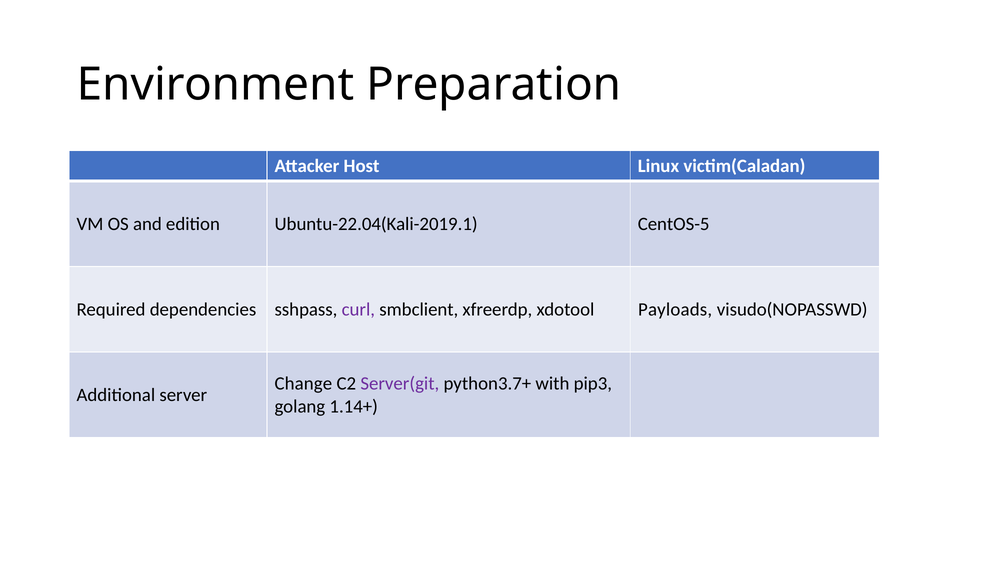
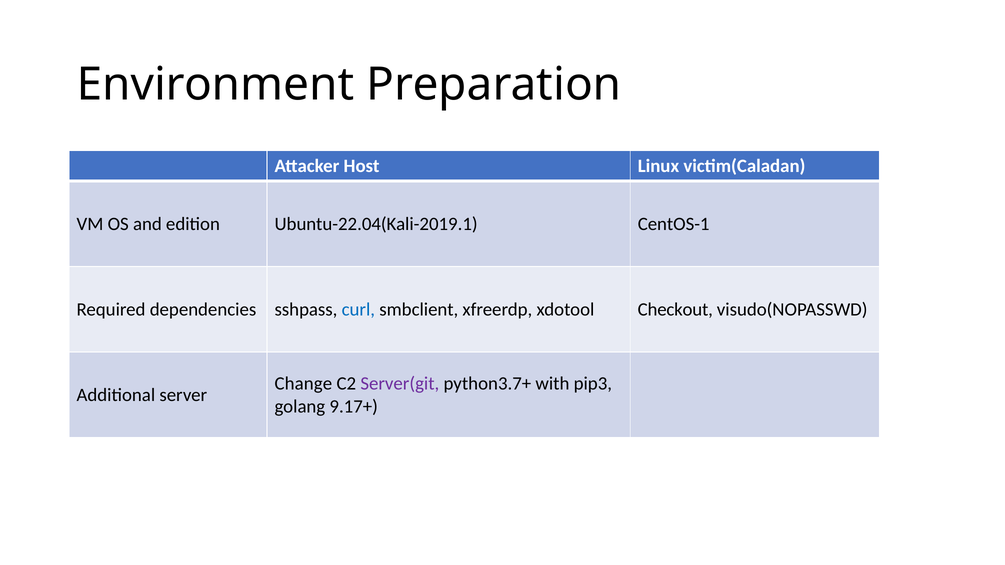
CentOS-5: CentOS-5 -> CentOS-1 (674, 224)
curl colour: purple -> blue (358, 310)
Payloads: Payloads -> Checkout (675, 310)
1.14+: 1.14+ -> 9.17+ (354, 407)
